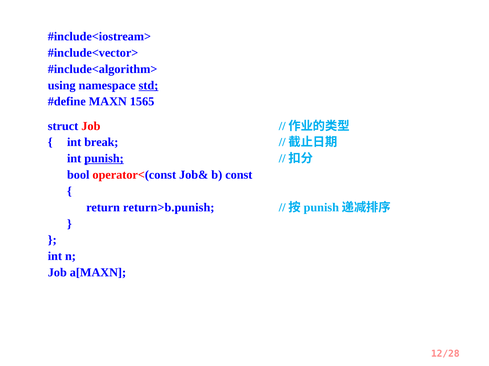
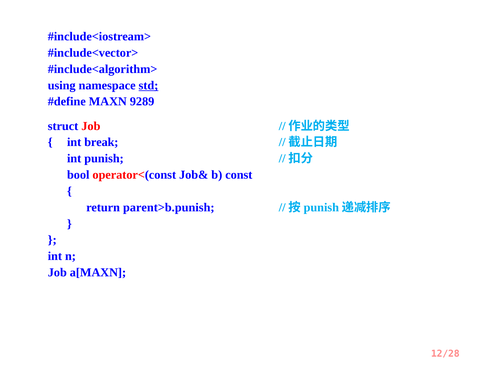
1565: 1565 -> 9289 (142, 102)
punish underline: present -> none (104, 159)
return>b.punish: return>b.punish -> parent>b.punish (169, 208)
